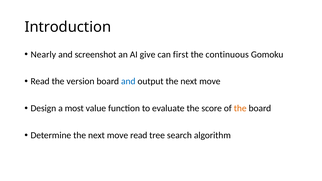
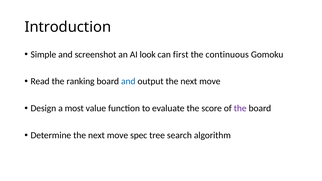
Nearly: Nearly -> Simple (43, 54)
give: give -> look (148, 54)
version: version -> ranking (81, 81)
the colour: orange -> purple (240, 108)
move read: read -> spec (139, 135)
